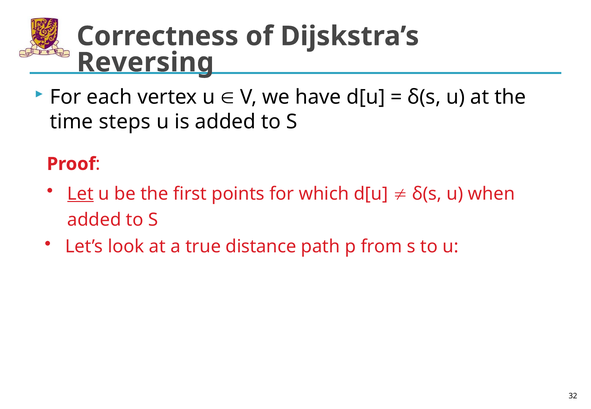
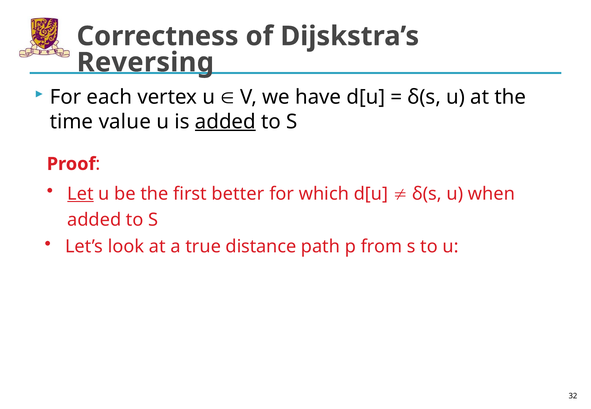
steps: steps -> value (125, 122)
added underline: none -> present (225, 122)
points: points -> better (238, 194)
